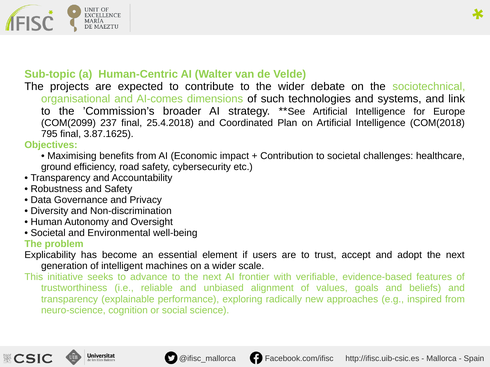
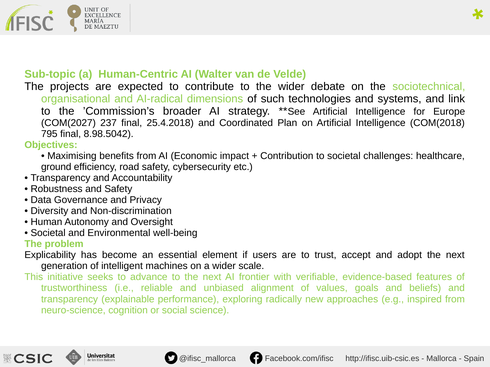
AI-comes: AI-comes -> AI-radical (160, 99)
COM(2099: COM(2099 -> COM(2027 (68, 123)
3.87.1625: 3.87.1625 -> 8.98.5042 (109, 134)
